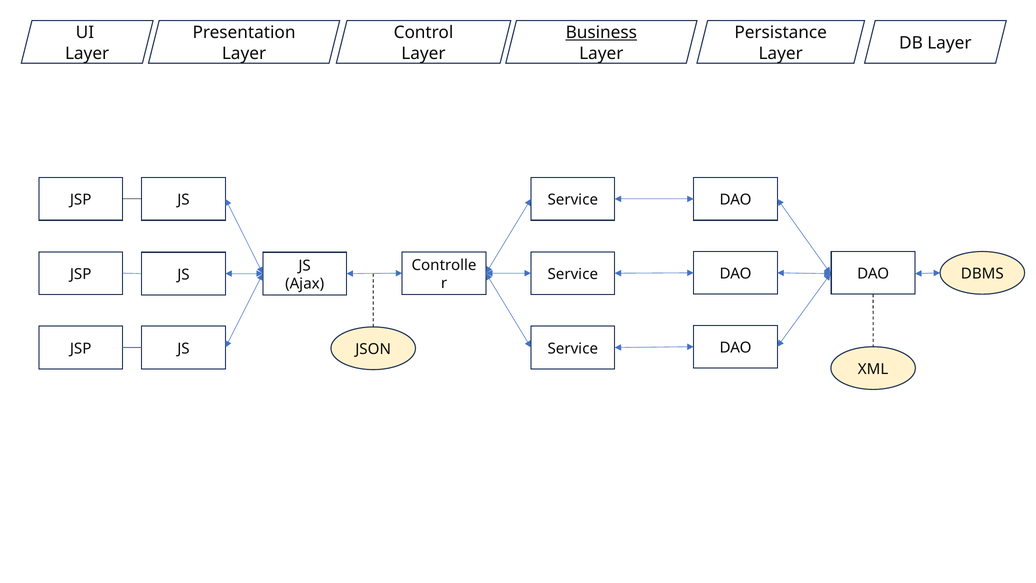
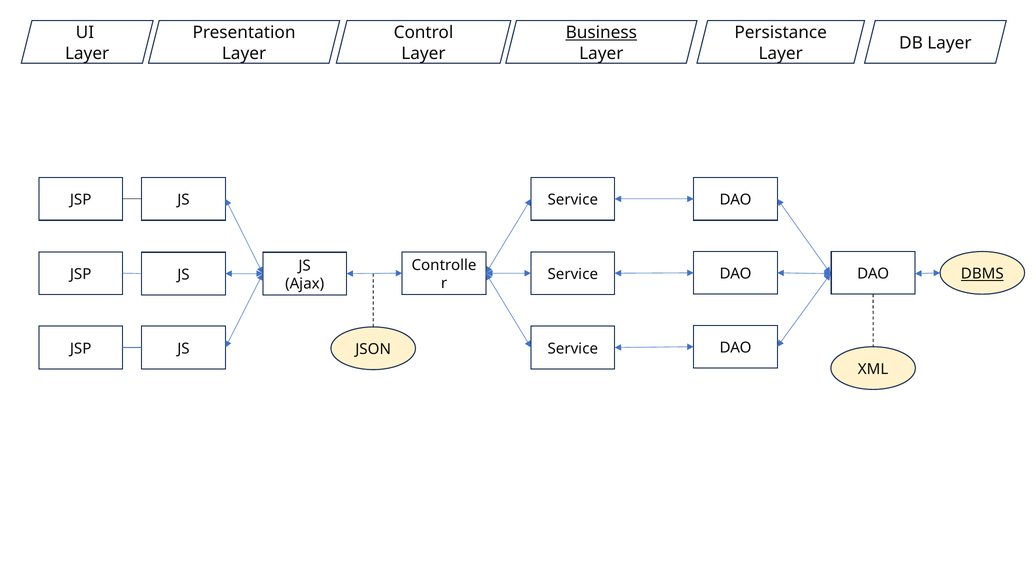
DBMS underline: none -> present (982, 274)
